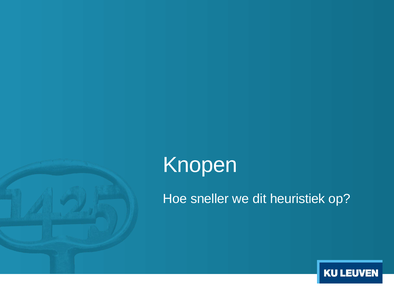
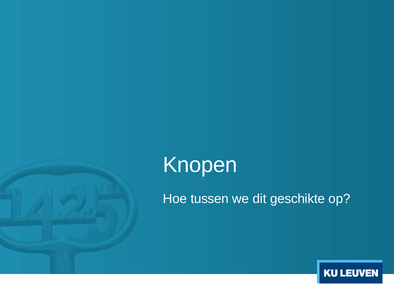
sneller: sneller -> tussen (210, 199)
heuristiek: heuristiek -> geschikte (298, 199)
